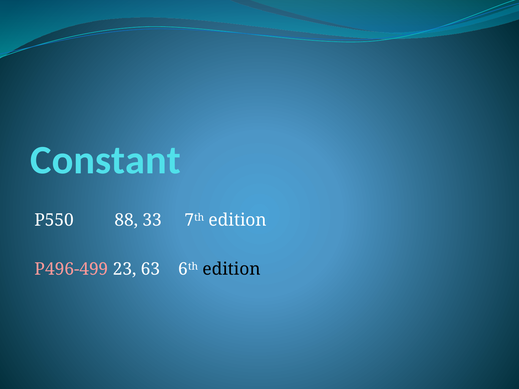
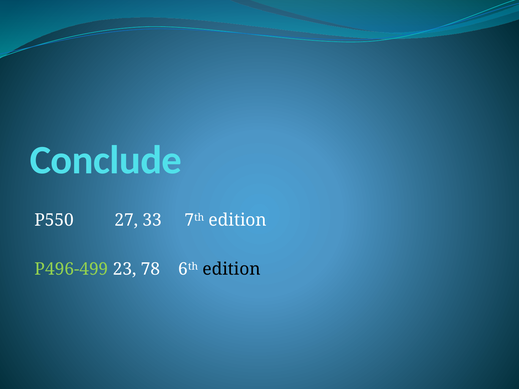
Constant: Constant -> Conclude (106, 160)
88: 88 -> 27 (126, 220)
P496-499 colour: pink -> light green (71, 269)
63: 63 -> 78 (151, 269)
